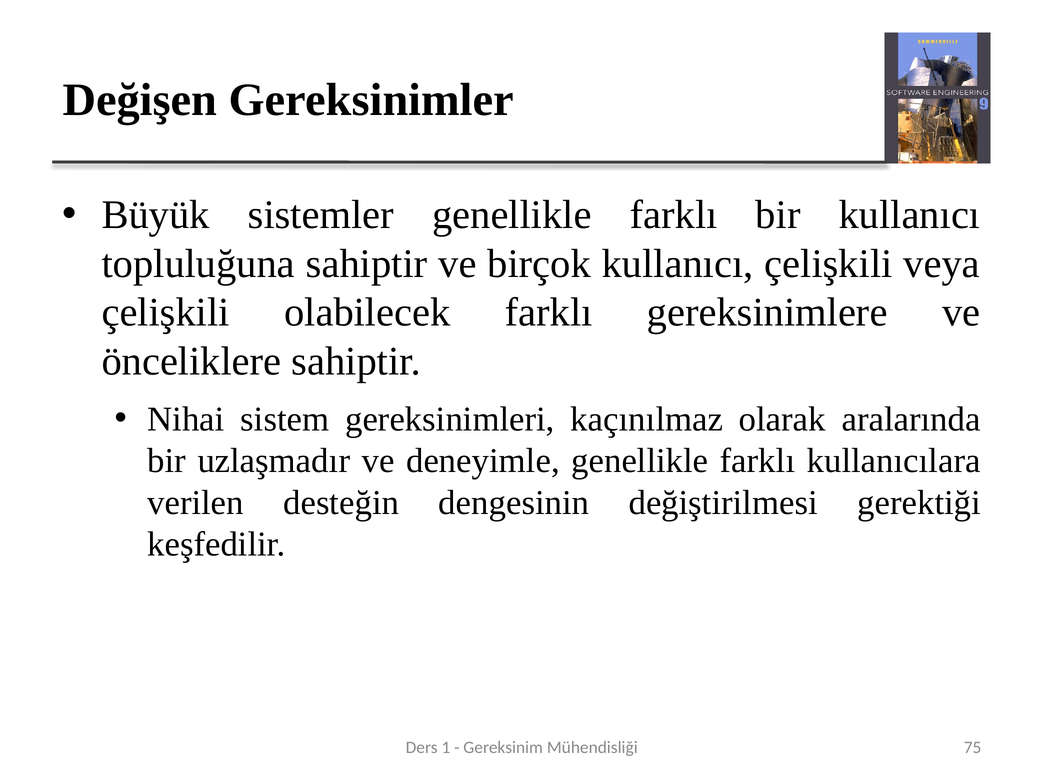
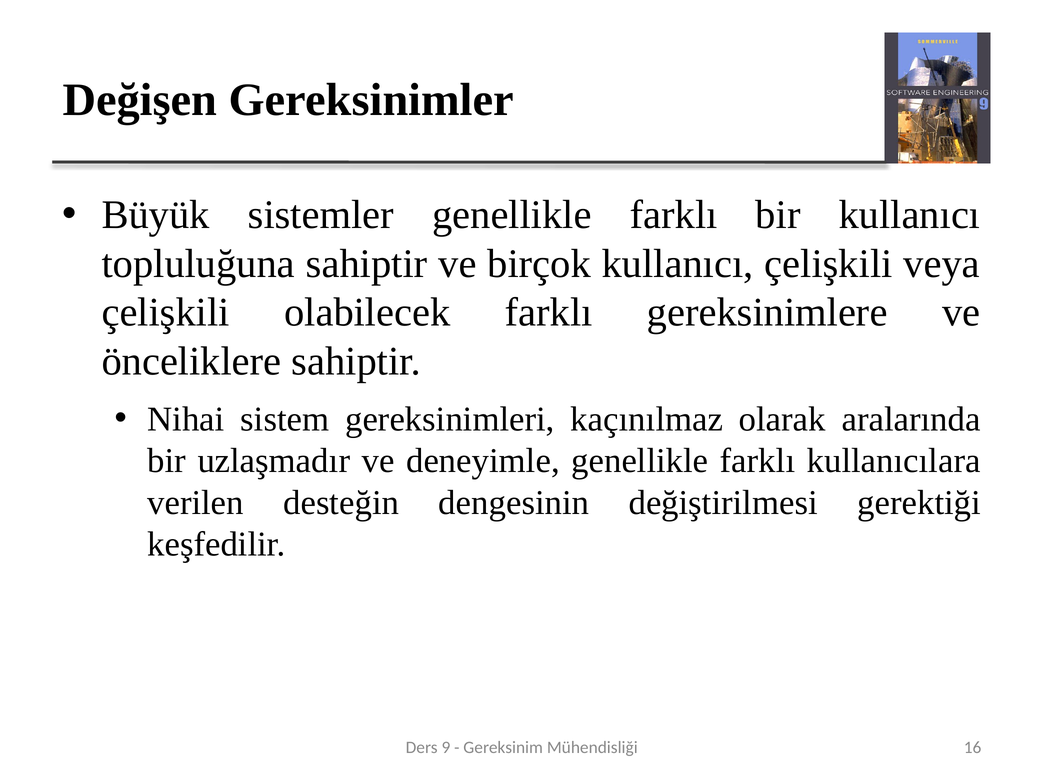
1: 1 -> 9 (446, 748)
75: 75 -> 16 (973, 748)
